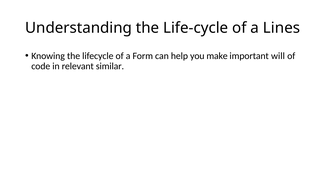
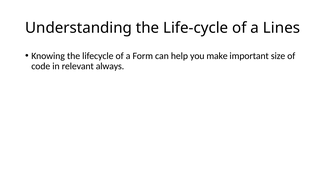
will: will -> size (278, 56)
similar: similar -> always (110, 66)
